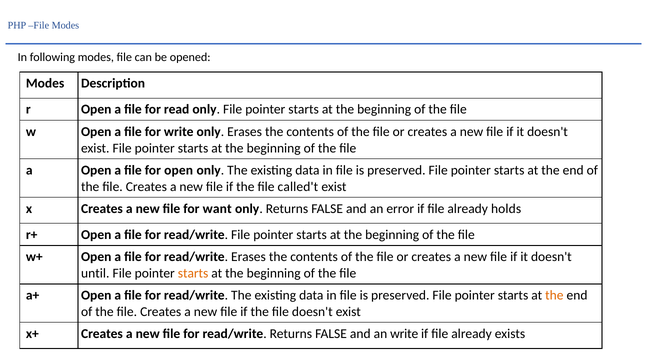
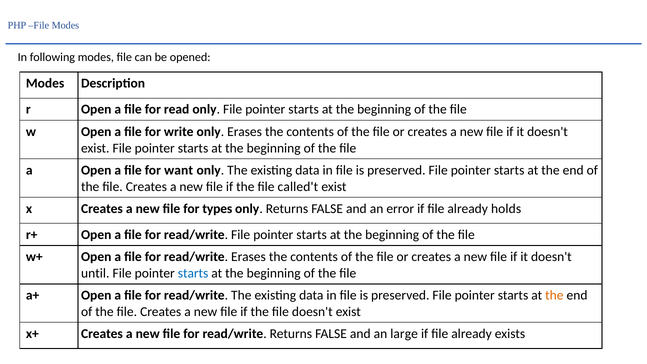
for open: open -> want (179, 170)
want: want -> types (217, 209)
starts colour: orange -> blue (193, 273)
an write: write -> large (404, 334)
